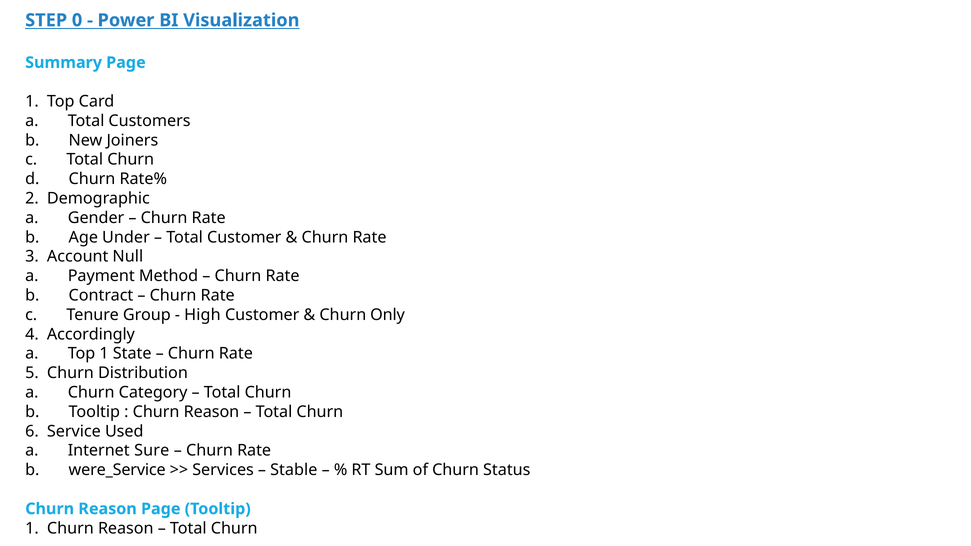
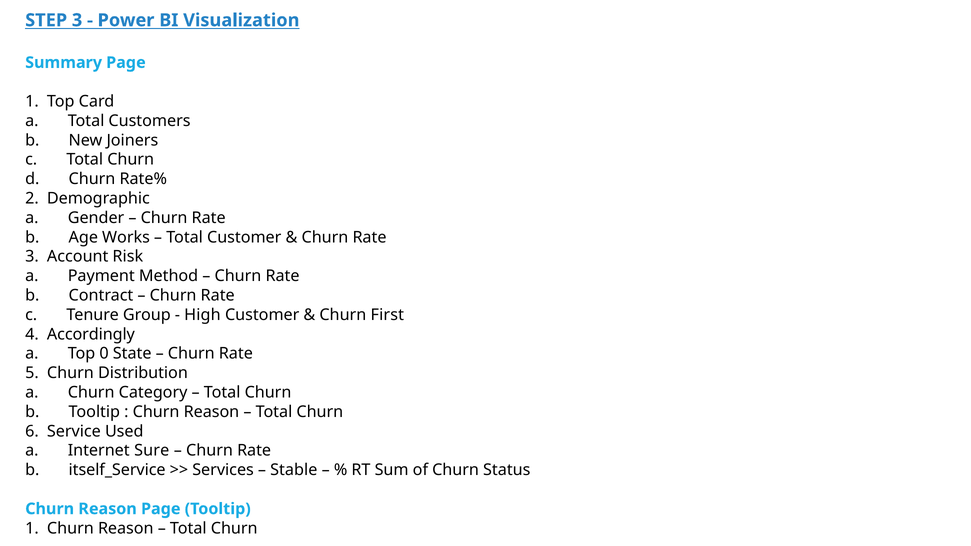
STEP 0: 0 -> 3 (77, 20)
Under: Under -> Works (126, 237)
Null: Null -> Risk (128, 257)
Only: Only -> First (387, 315)
Top 1: 1 -> 0 (104, 354)
were_Service: were_Service -> itself_Service (117, 470)
